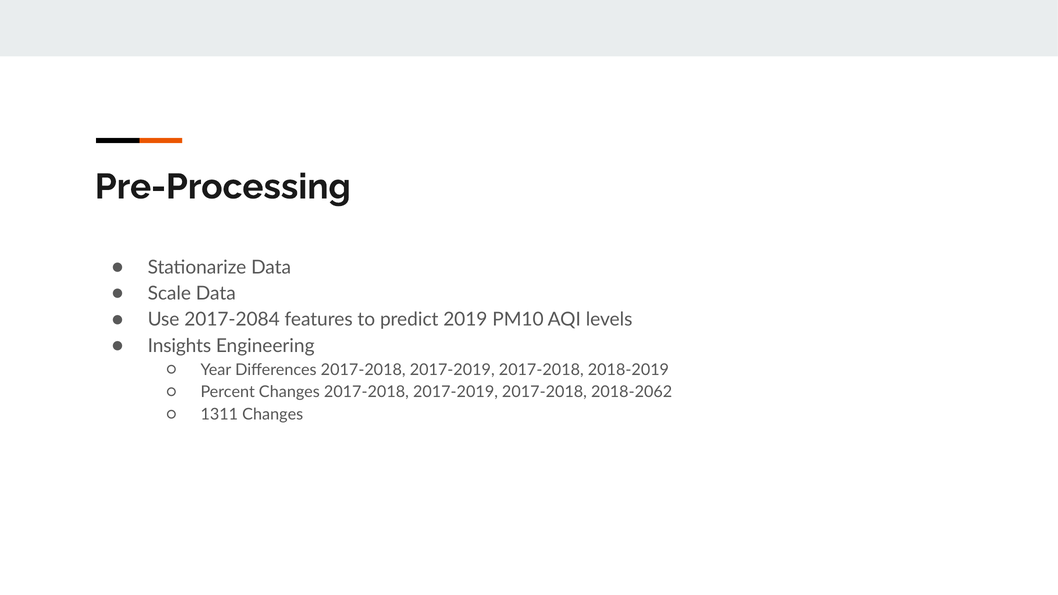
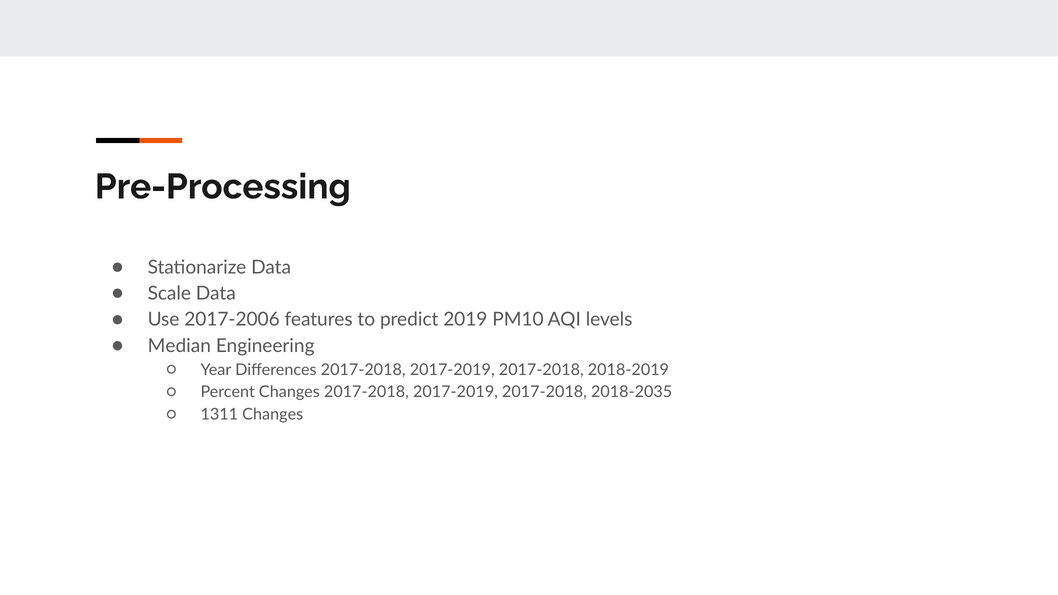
2017-2084: 2017-2084 -> 2017-2006 (232, 320)
Insights: Insights -> Median (179, 346)
2018-2062: 2018-2062 -> 2018-2035 (632, 392)
